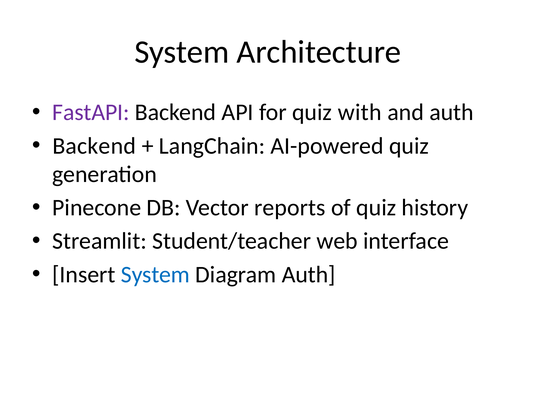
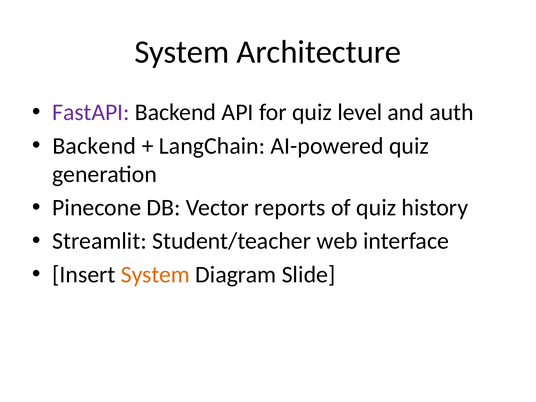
with: with -> level (360, 112)
System colour: blue -> orange (155, 274)
Diagram Auth: Auth -> Slide (309, 274)
